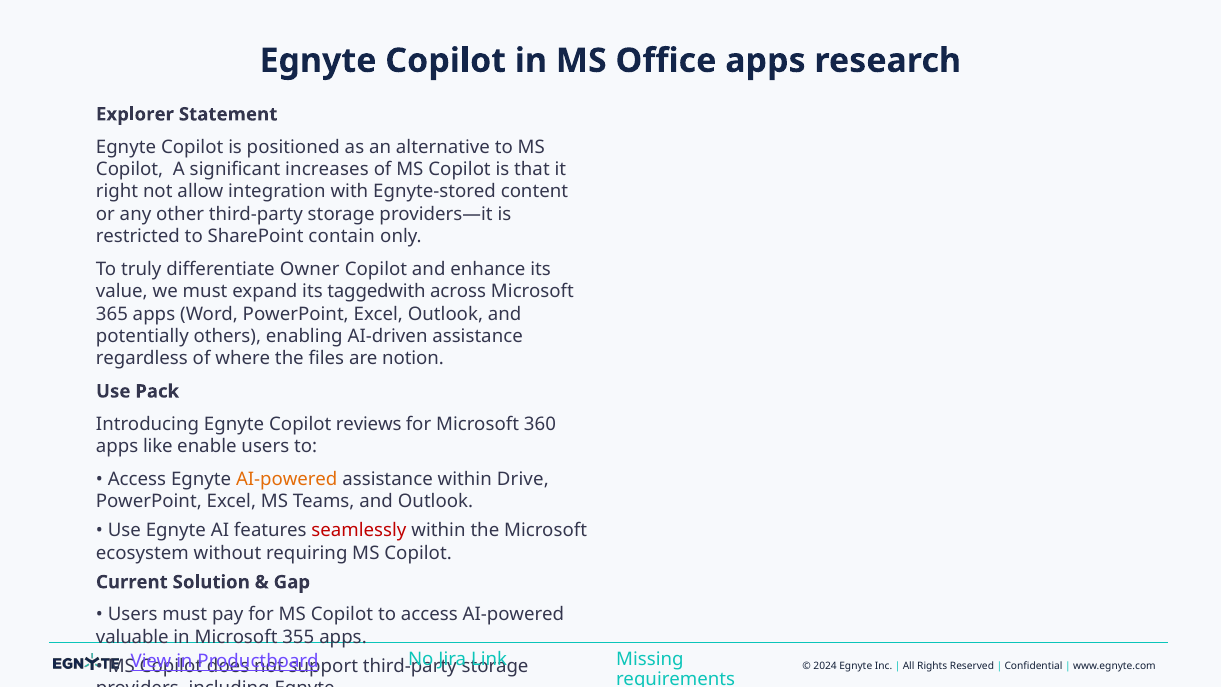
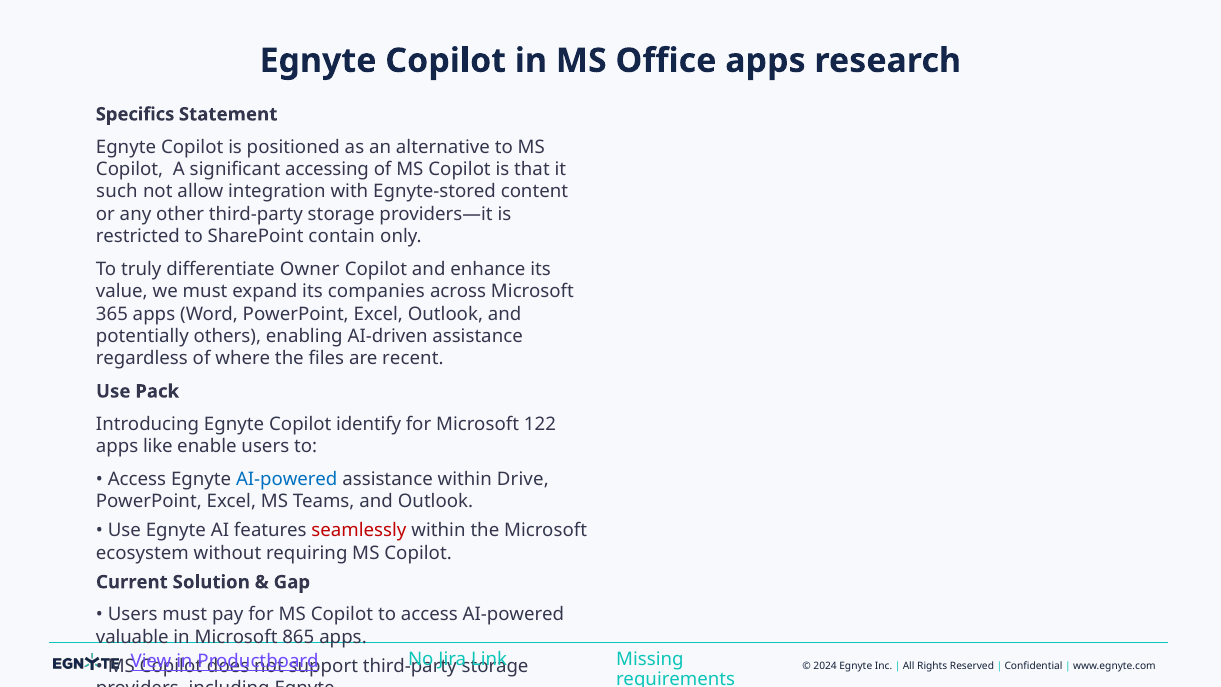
Explorer: Explorer -> Specifics (135, 114)
significant increases: increases -> accessing (327, 169)
right: right -> such (117, 192)
taggedwith: taggedwith -> companies (376, 291)
notion: notion -> recent (413, 359)
reviews: reviews -> identify (369, 424)
360: 360 -> 122 (540, 424)
AI-powered colour: orange -> blue (287, 479)
355: 355 -> 865 (298, 637)
